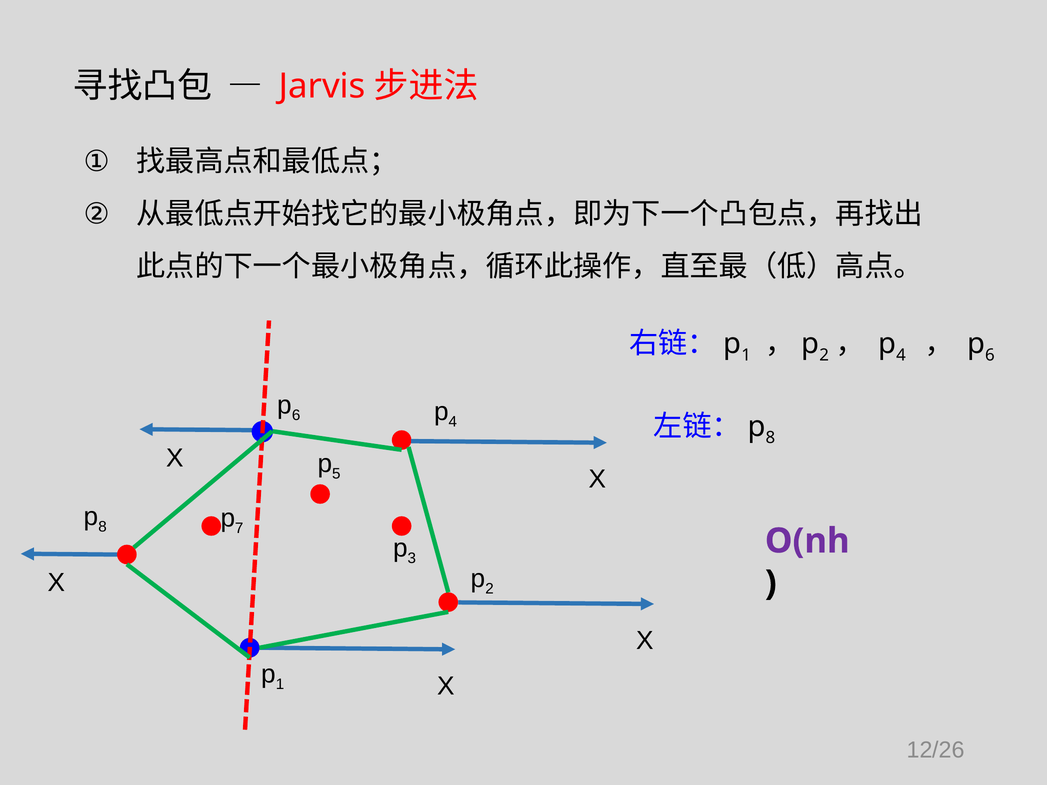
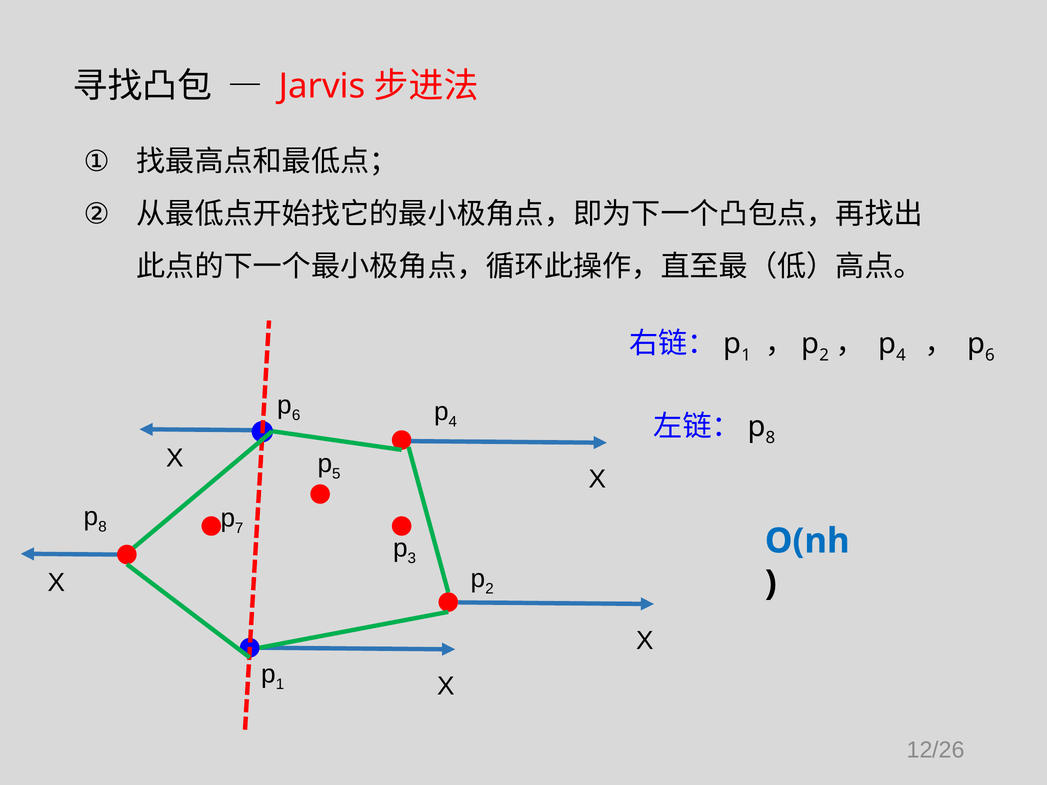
O(nh colour: purple -> blue (807, 541)
